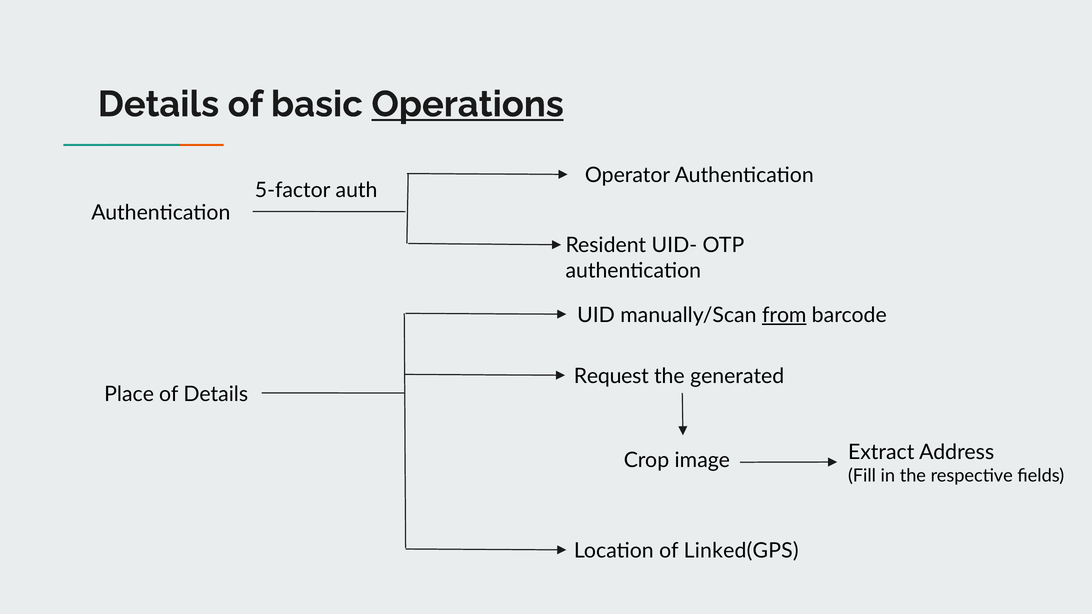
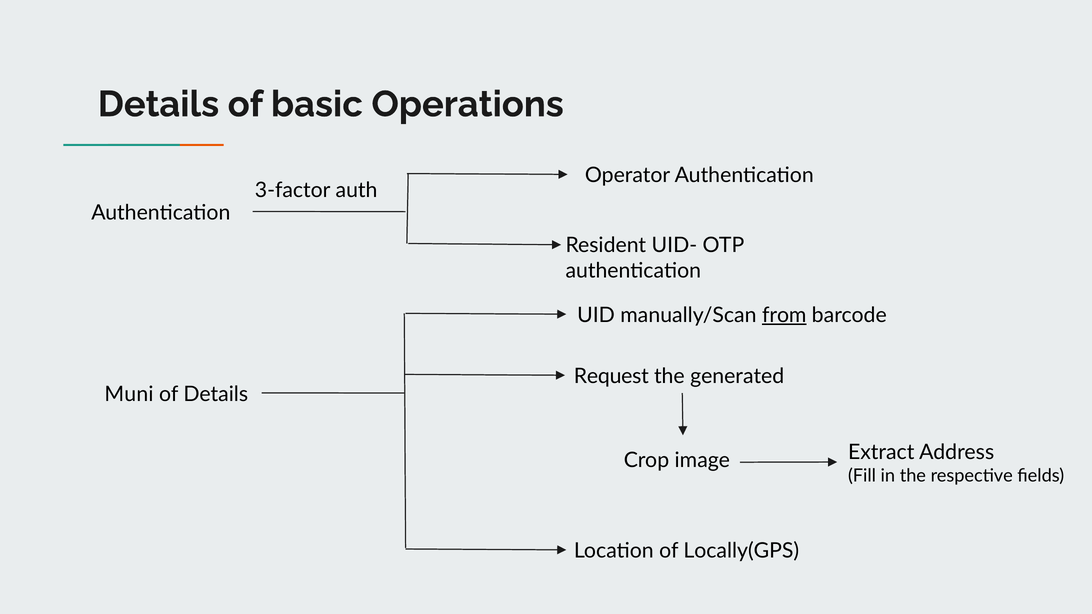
Operations underline: present -> none (468, 104)
5-factor: 5-factor -> 3-factor (293, 190)
Place: Place -> Muni (129, 394)
Linked(GPS: Linked(GPS -> Locally(GPS (741, 551)
